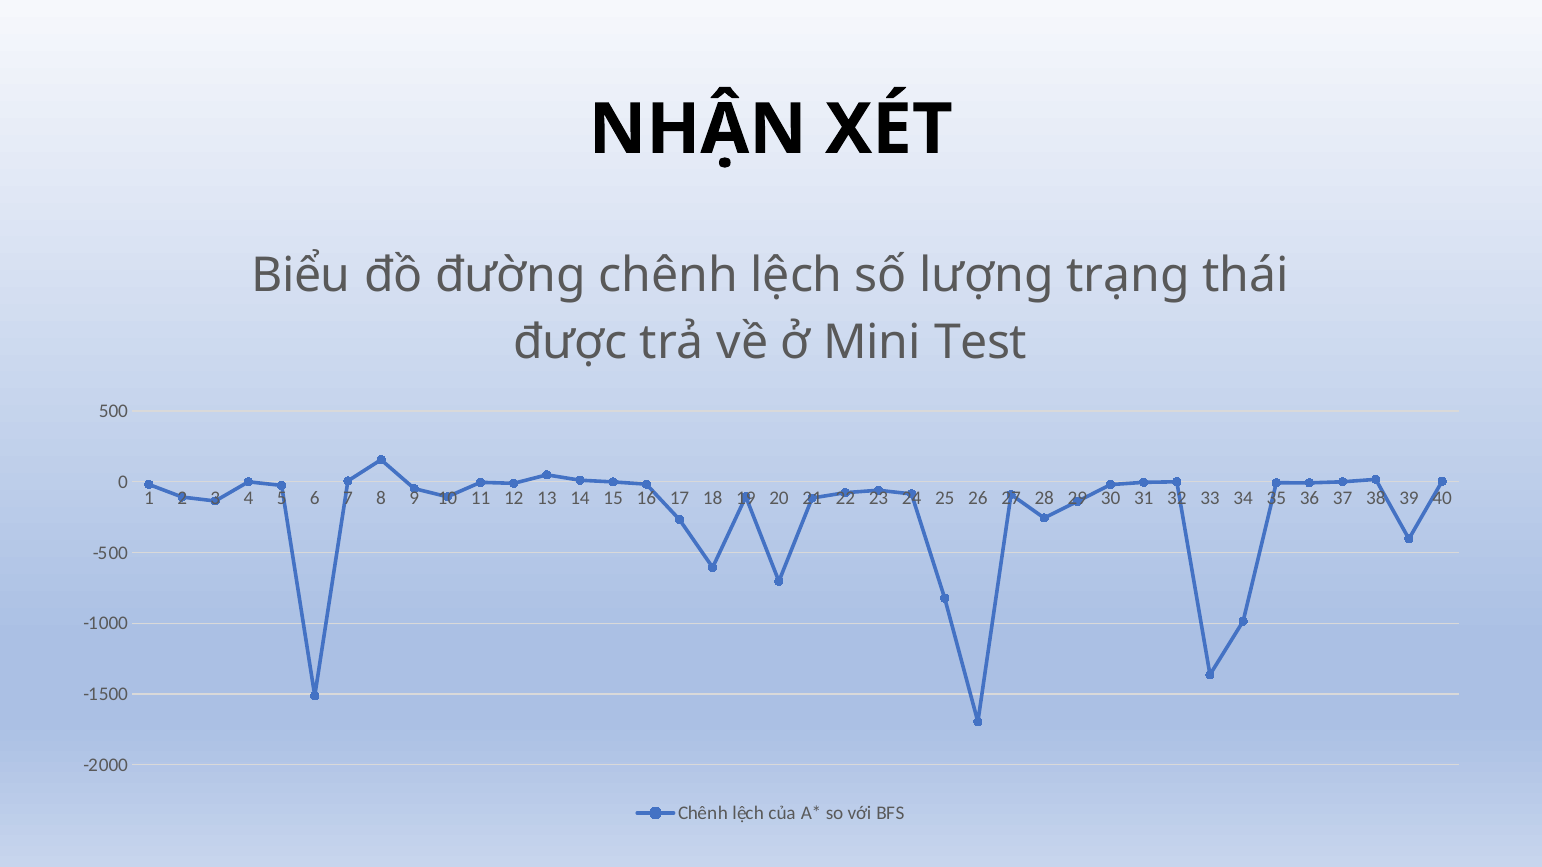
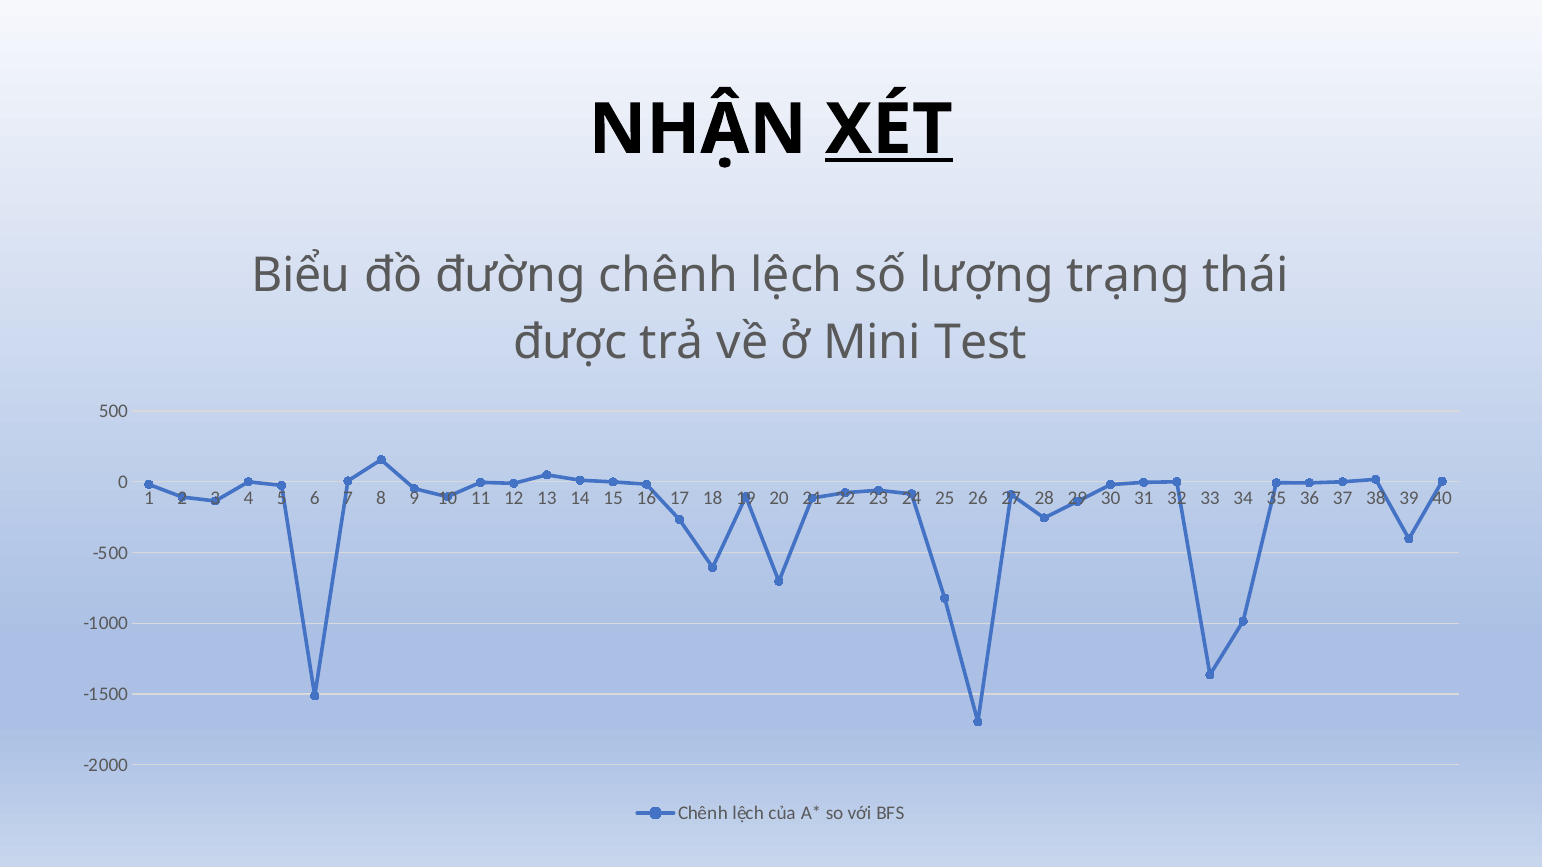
XÉT underline: none -> present (889, 130)
